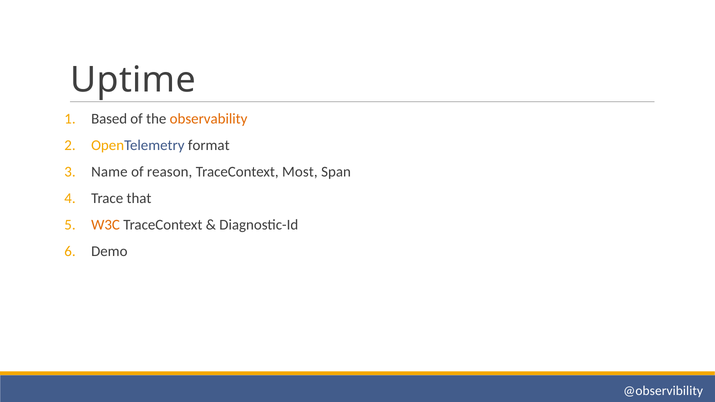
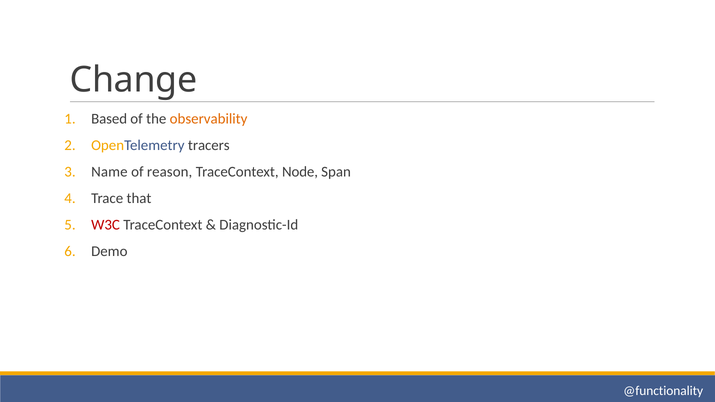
Uptime: Uptime -> Change (133, 80)
format: format -> tracers (209, 145)
Most: Most -> Node (300, 172)
W3C colour: orange -> red (106, 225)
@observibility: @observibility -> @functionality (663, 391)
